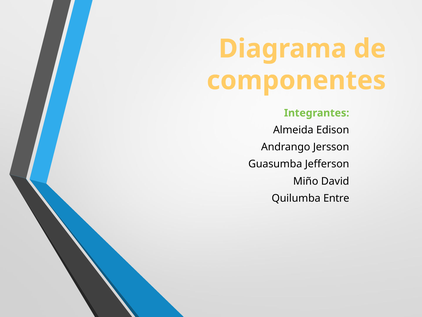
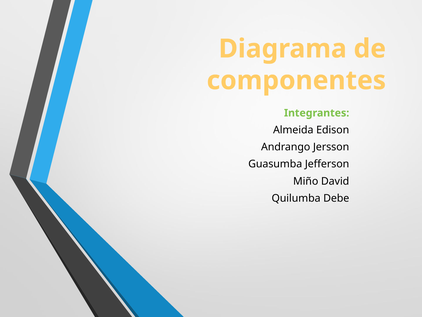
Entre: Entre -> Debe (336, 198)
